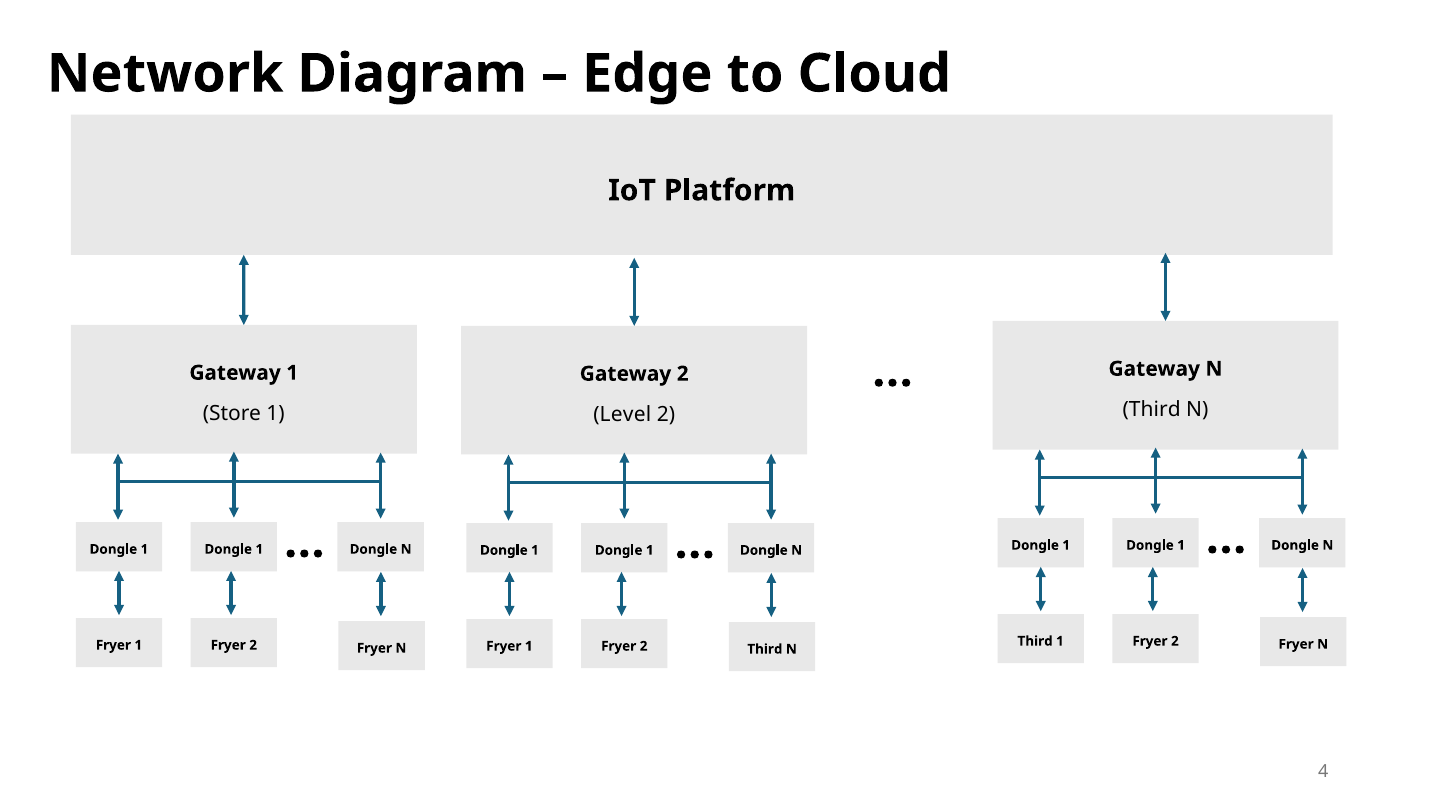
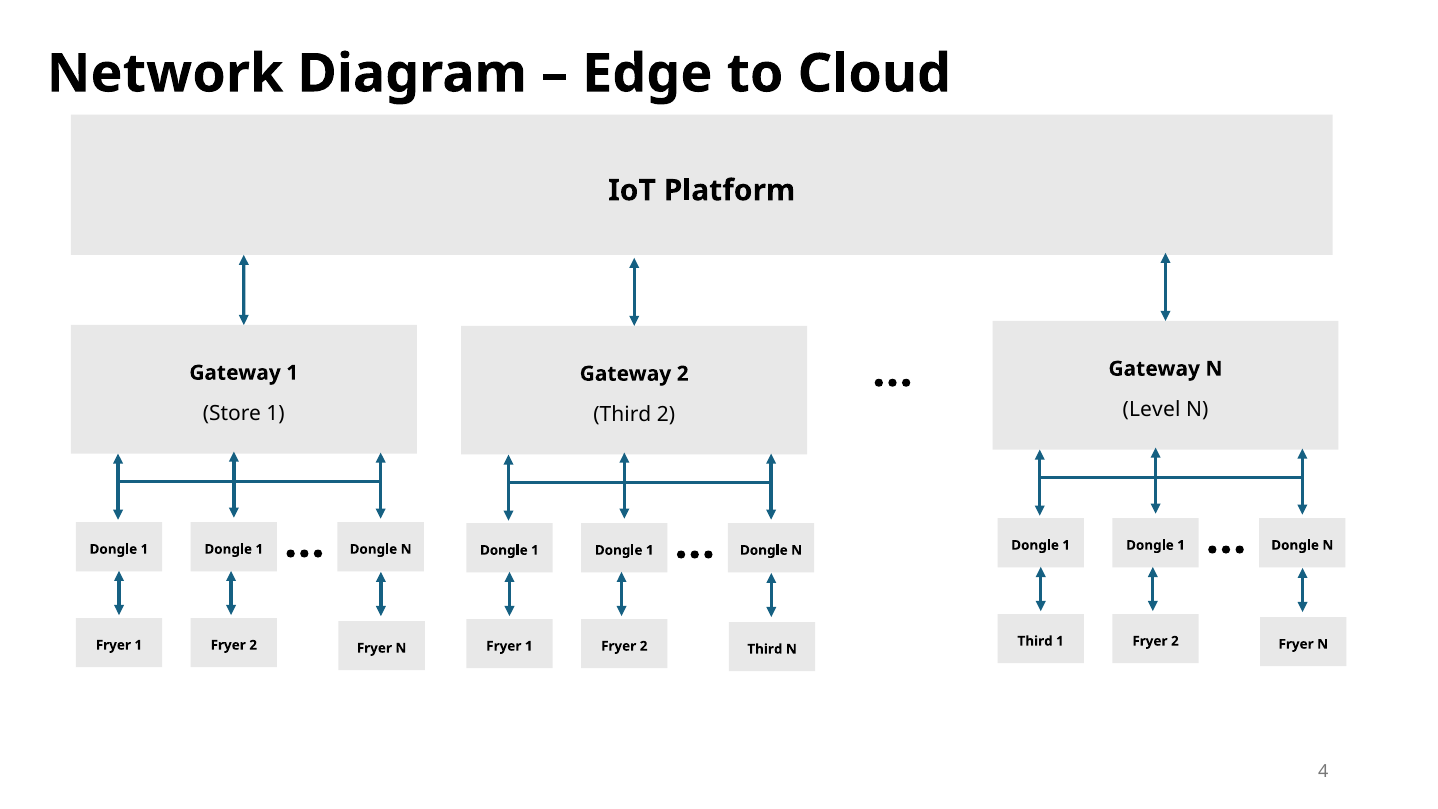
Third: Third -> Level (1152, 409)
Level: Level -> Third (622, 414)
